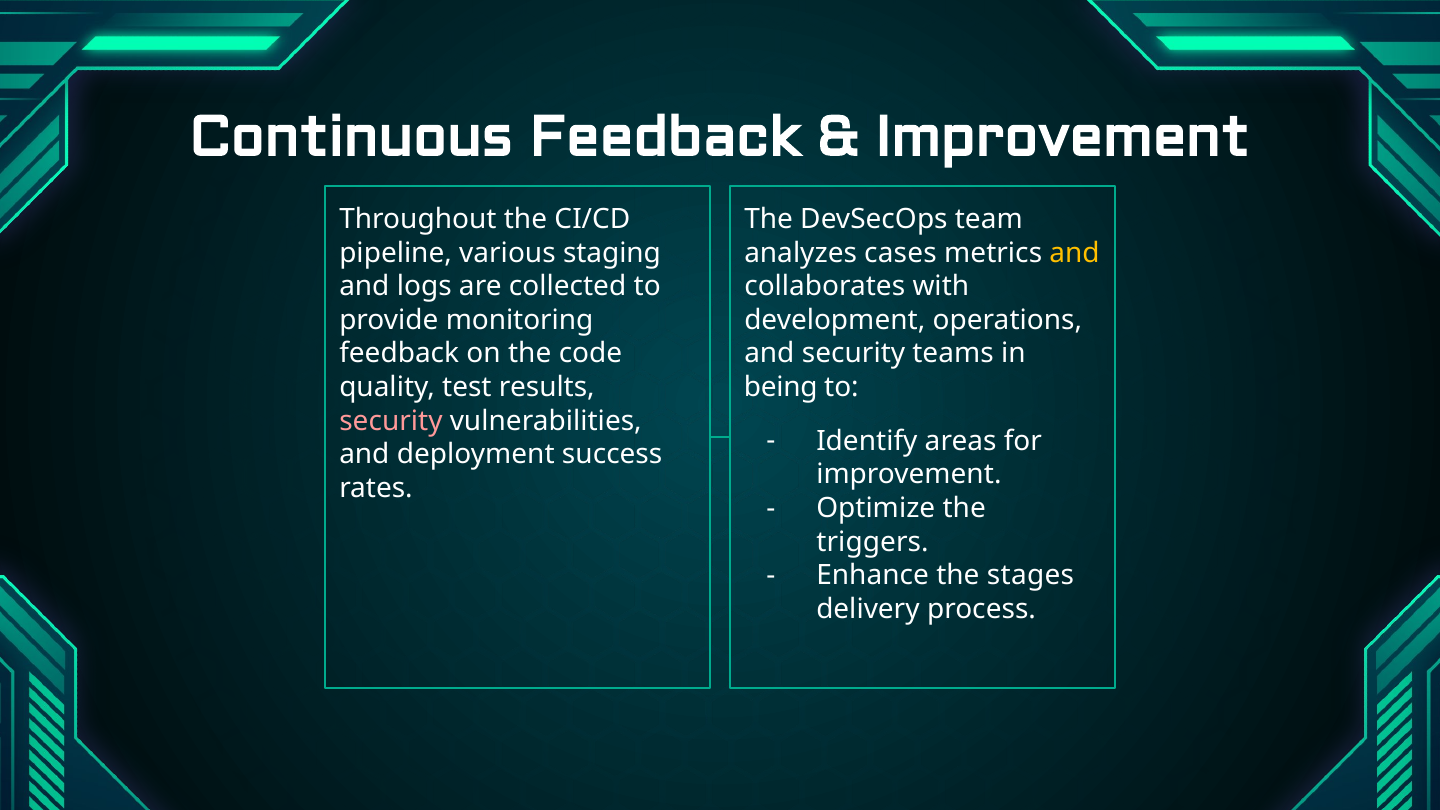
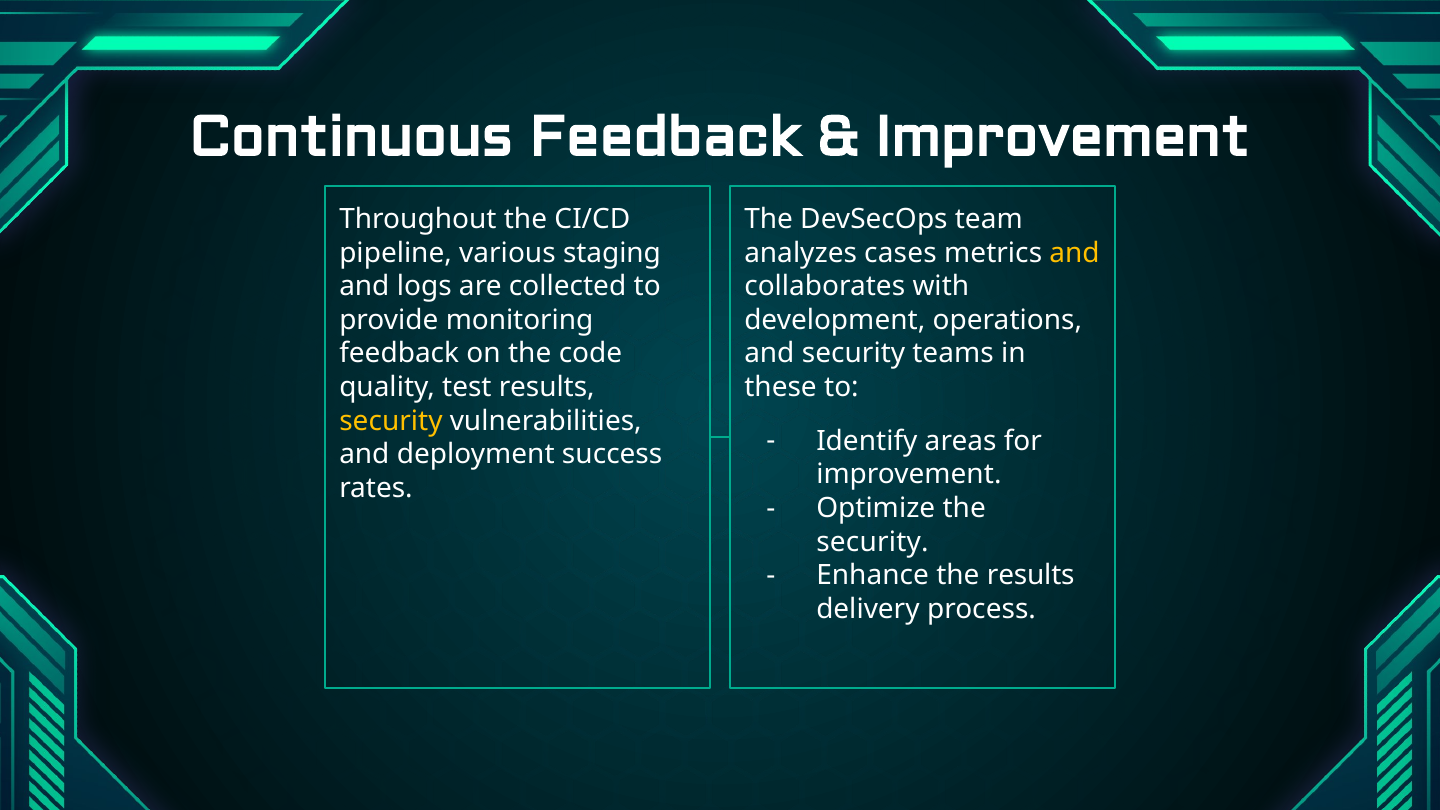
being: being -> these (781, 387)
security colour: pink -> yellow (391, 421)
triggers: triggers -> security (872, 542)
the stages: stages -> results (1031, 575)
